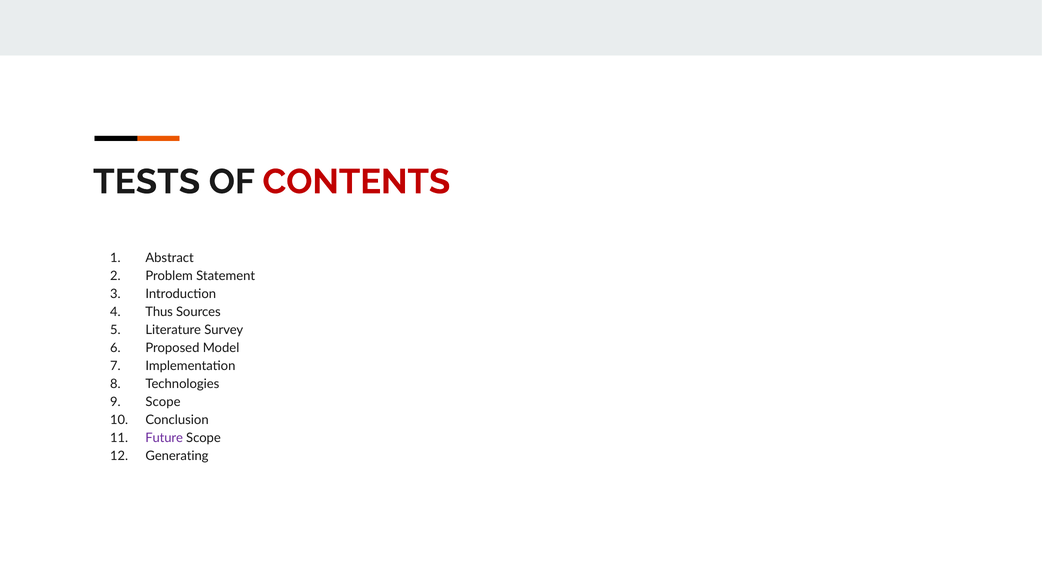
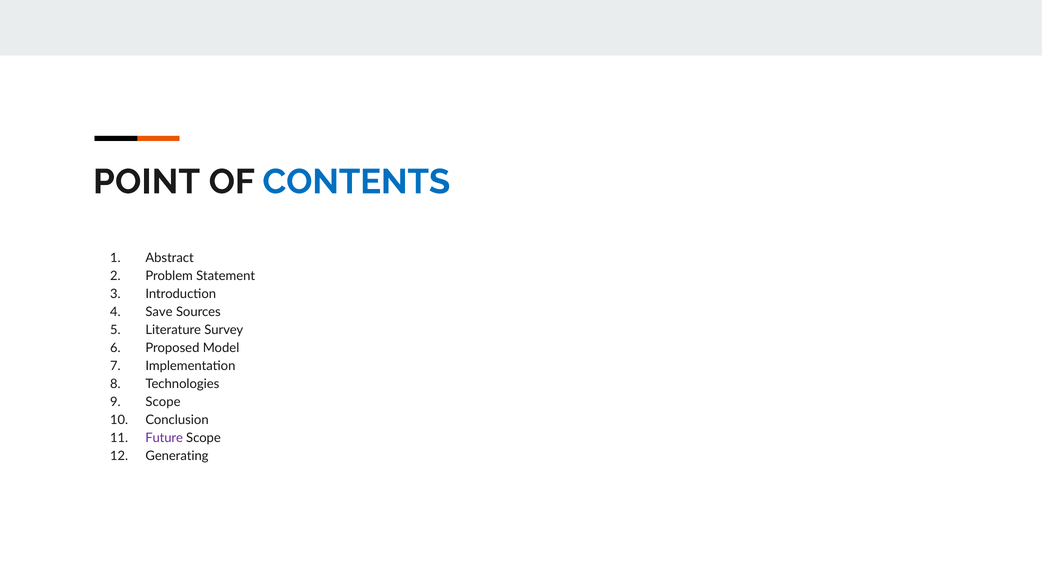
TESTS: TESTS -> POINT (147, 182)
CONTENTS colour: red -> blue (356, 182)
Thus: Thus -> Save (159, 312)
